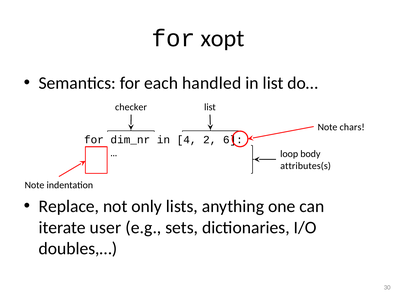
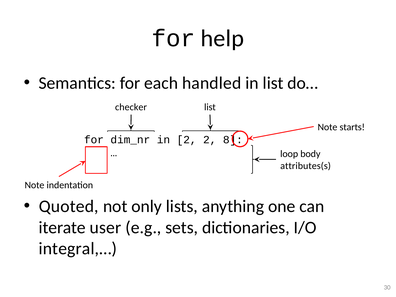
xopt: xopt -> help (222, 38)
chars: chars -> starts (352, 127)
in 4: 4 -> 2 (187, 140)
6: 6 -> 8 (233, 140)
Replace: Replace -> Quoted (69, 206)
doubles,…: doubles,… -> integral,… (78, 249)
